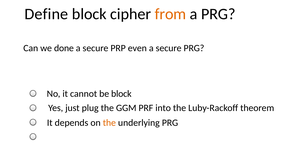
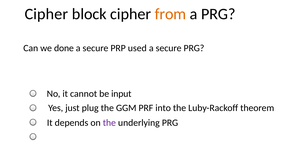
Define: Define -> Cipher (46, 14)
even: even -> used (137, 48)
be block: block -> input (121, 94)
the colour: orange -> purple (109, 123)
